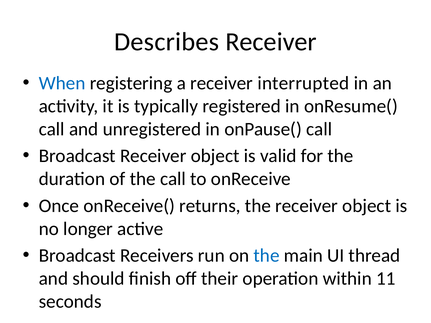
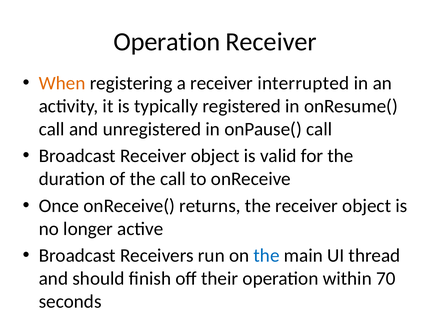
Describes: Describes -> Operation (167, 42)
When colour: blue -> orange (62, 83)
11: 11 -> 70 (386, 279)
